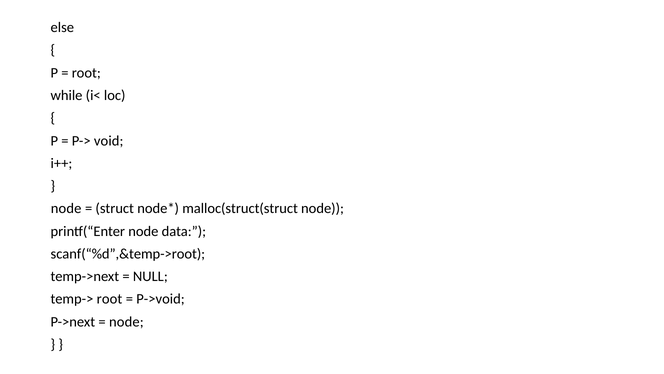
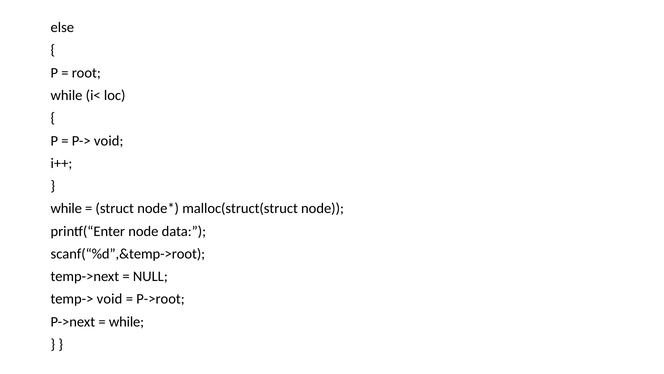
node: node -> while (66, 208)
temp-> root: root -> void (110, 299)
P->void: P->void -> P->root (161, 299)
node: node -> while (127, 321)
